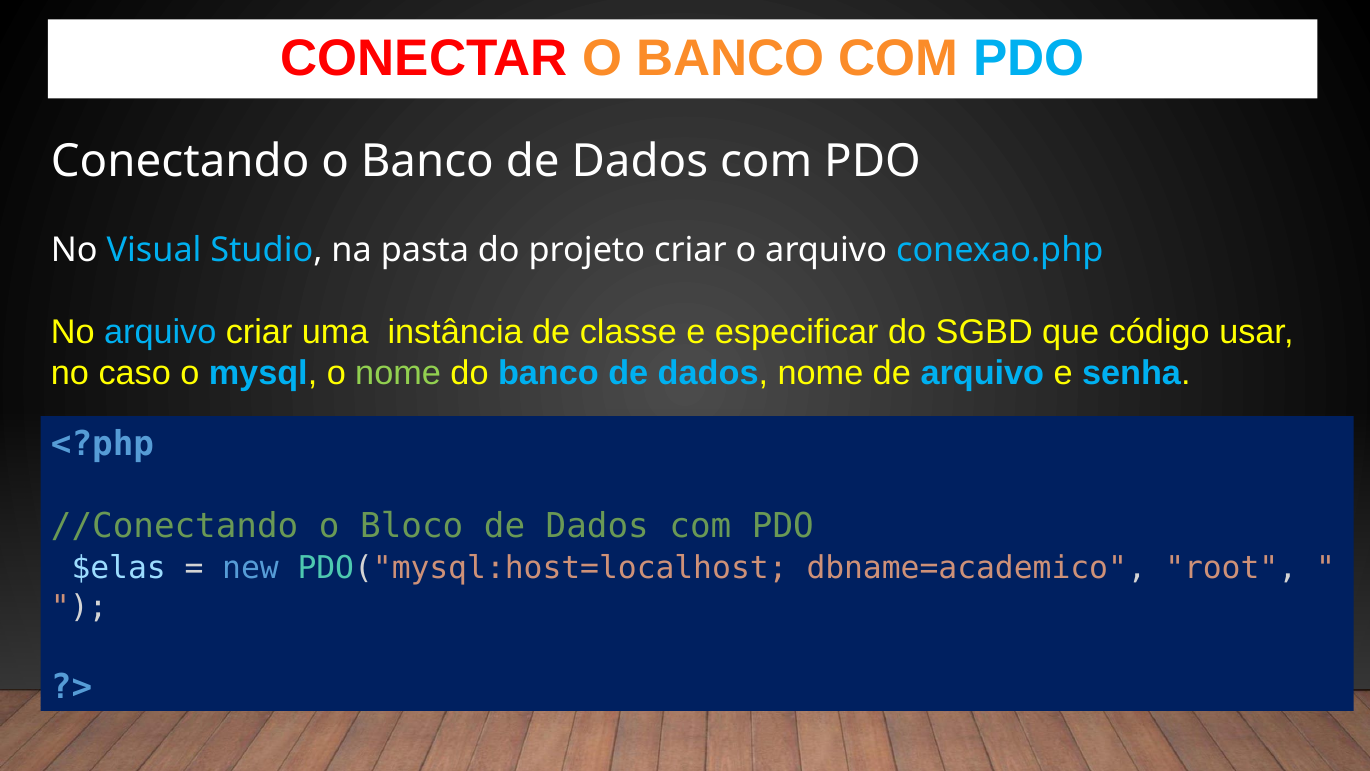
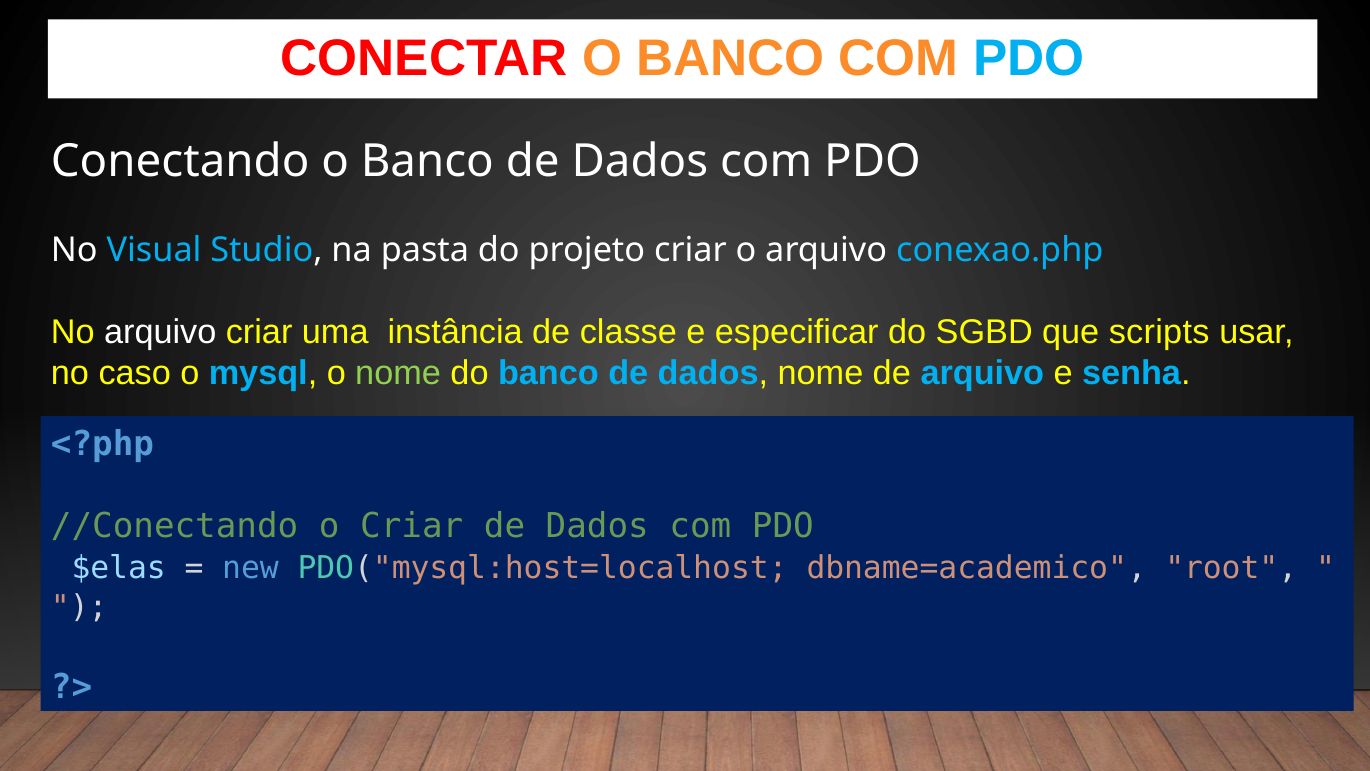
arquivo colour: light blue -> white (160, 332)
código: código -> scripts (1159, 332)
o Bloco: Bloco -> Criar (412, 526)
